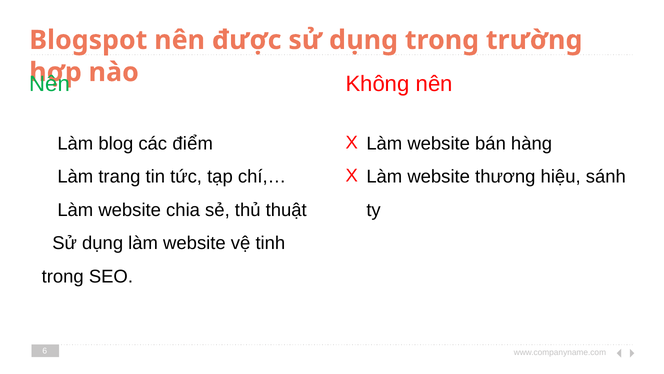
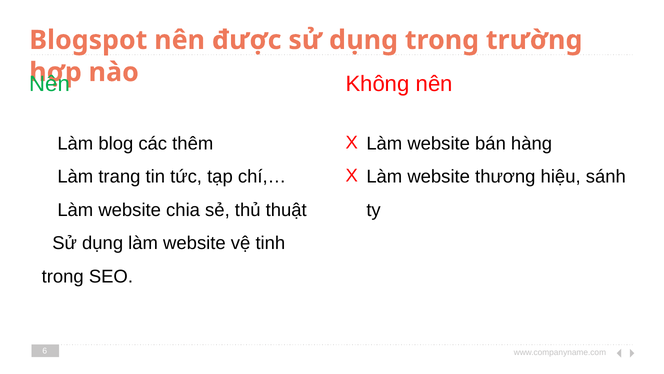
điểm: điểm -> thêm (193, 143)
